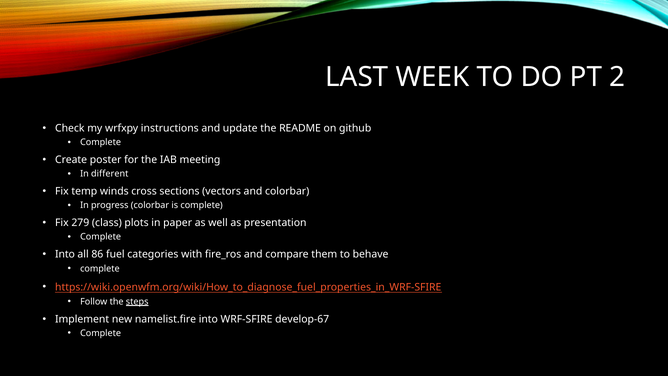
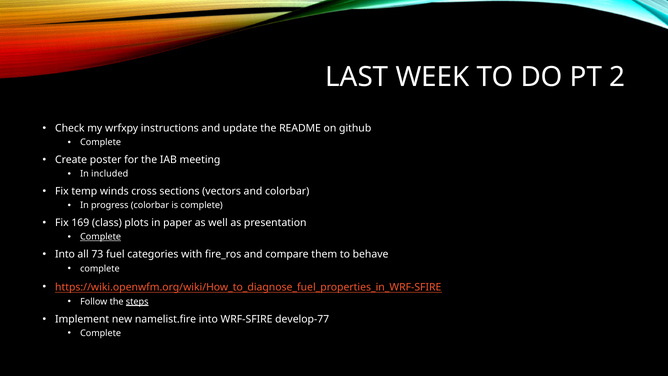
different: different -> included (110, 174)
279: 279 -> 169 (80, 223)
Complete underline: none -> present (101, 237)
86: 86 -> 73 (97, 254)
develop-67: develop-67 -> develop-77 (302, 319)
